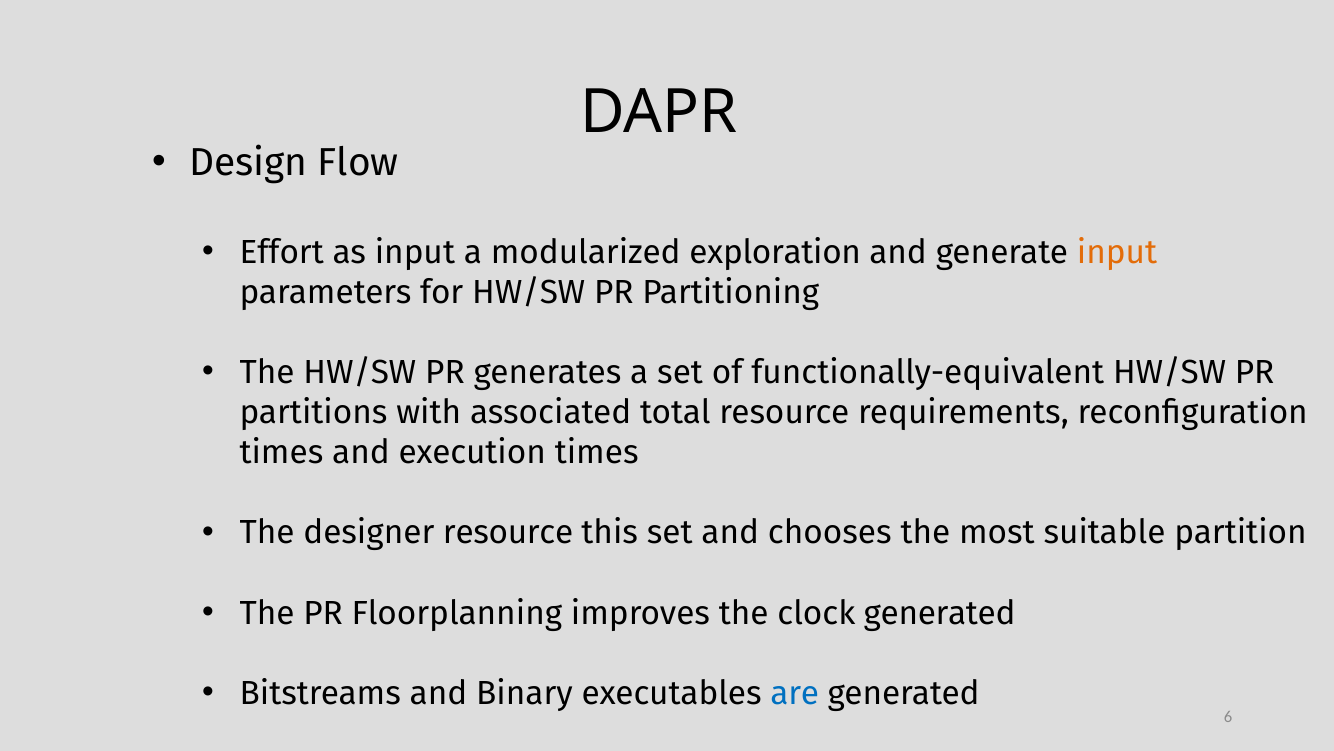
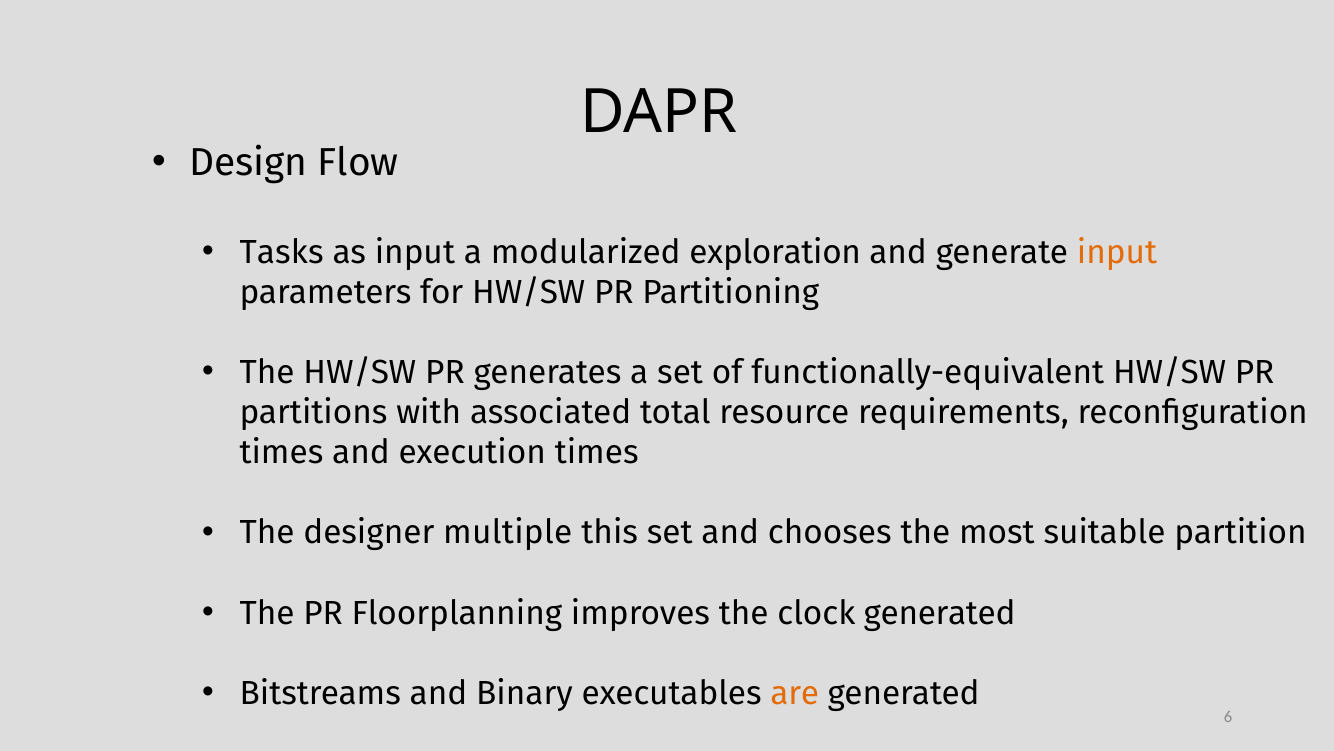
Effort: Effort -> Tasks (282, 252)
designer resource: resource -> multiple (508, 533)
are colour: blue -> orange (795, 693)
